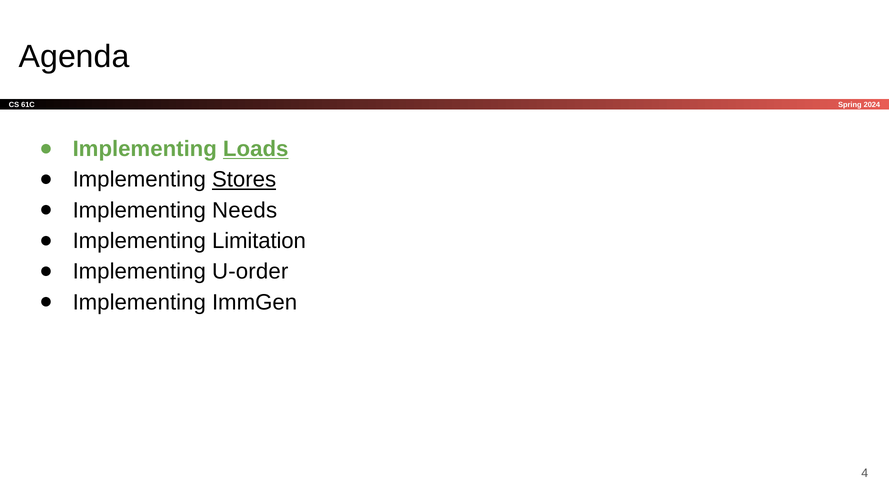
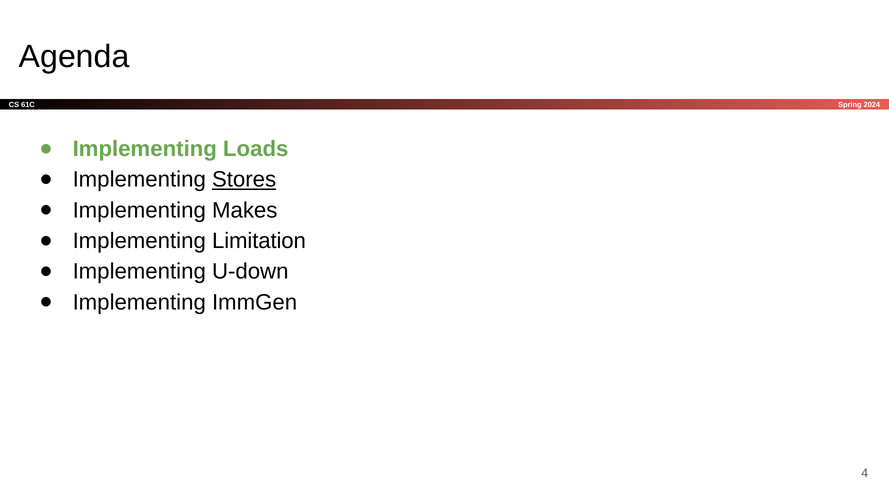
Loads underline: present -> none (256, 149)
Needs: Needs -> Makes (245, 210)
U-order: U-order -> U-down (250, 272)
